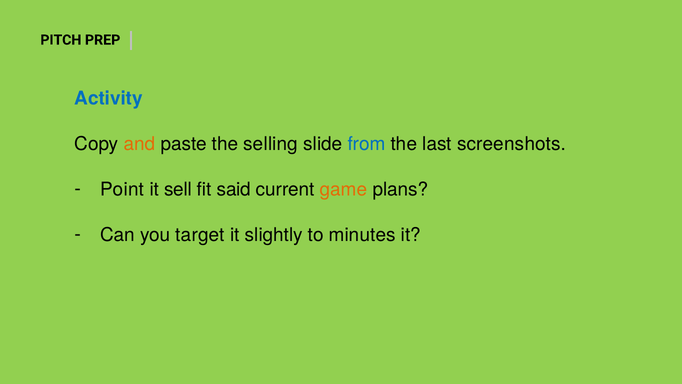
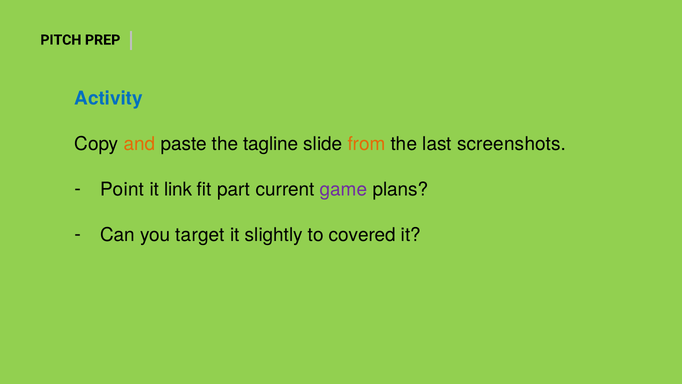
selling: selling -> tagline (271, 144)
from colour: blue -> orange (367, 144)
sell: sell -> link (178, 189)
said: said -> part (234, 189)
game colour: orange -> purple (344, 189)
minutes: minutes -> covered (362, 235)
